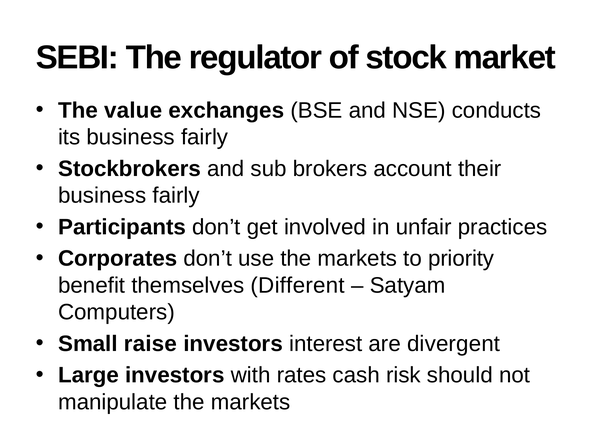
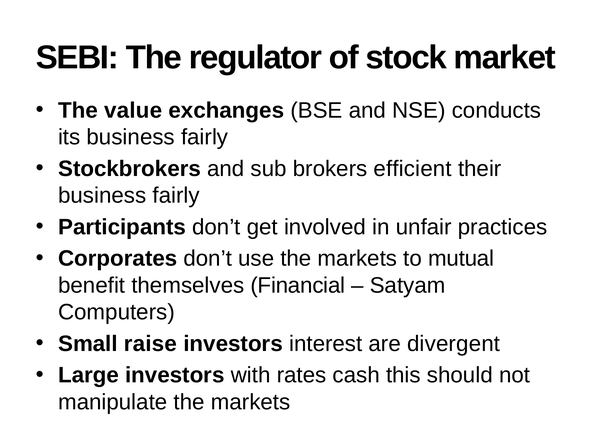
account: account -> efficient (413, 169)
priority: priority -> mutual (461, 259)
Different: Different -> Financial (298, 285)
risk: risk -> this (403, 375)
